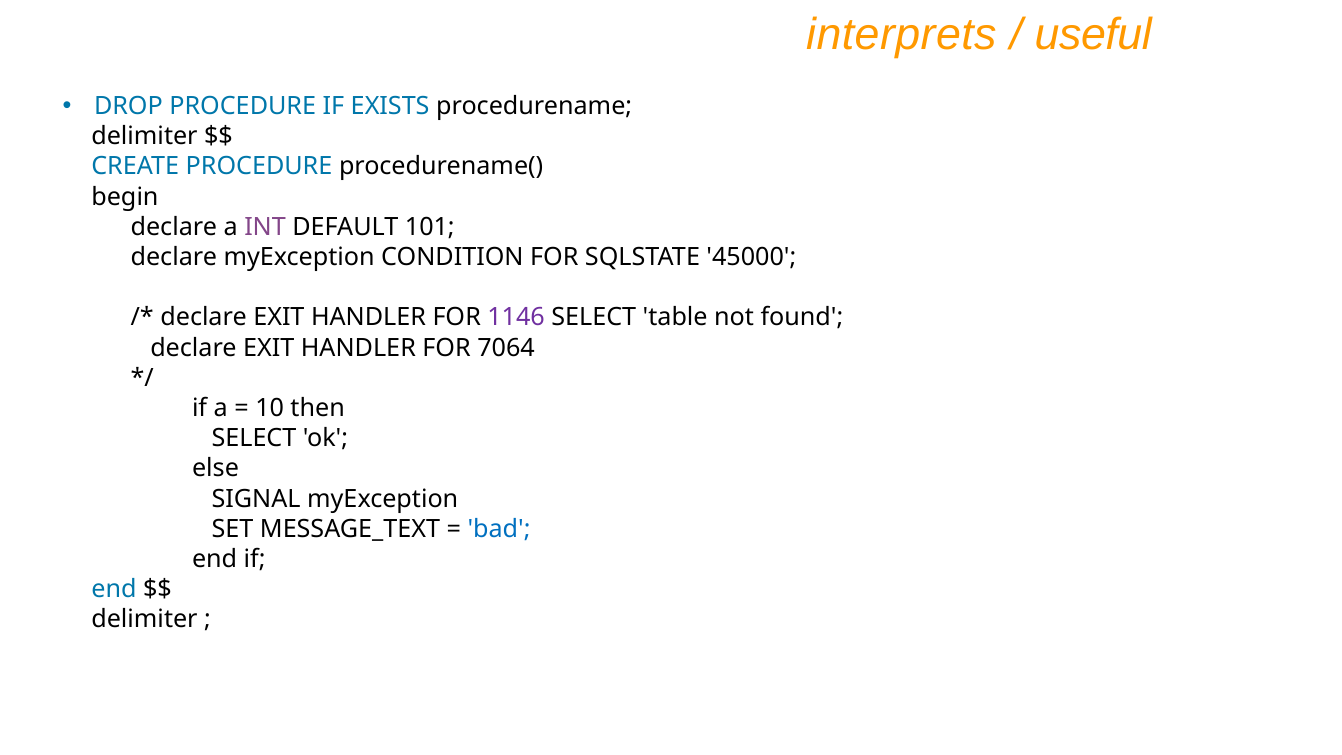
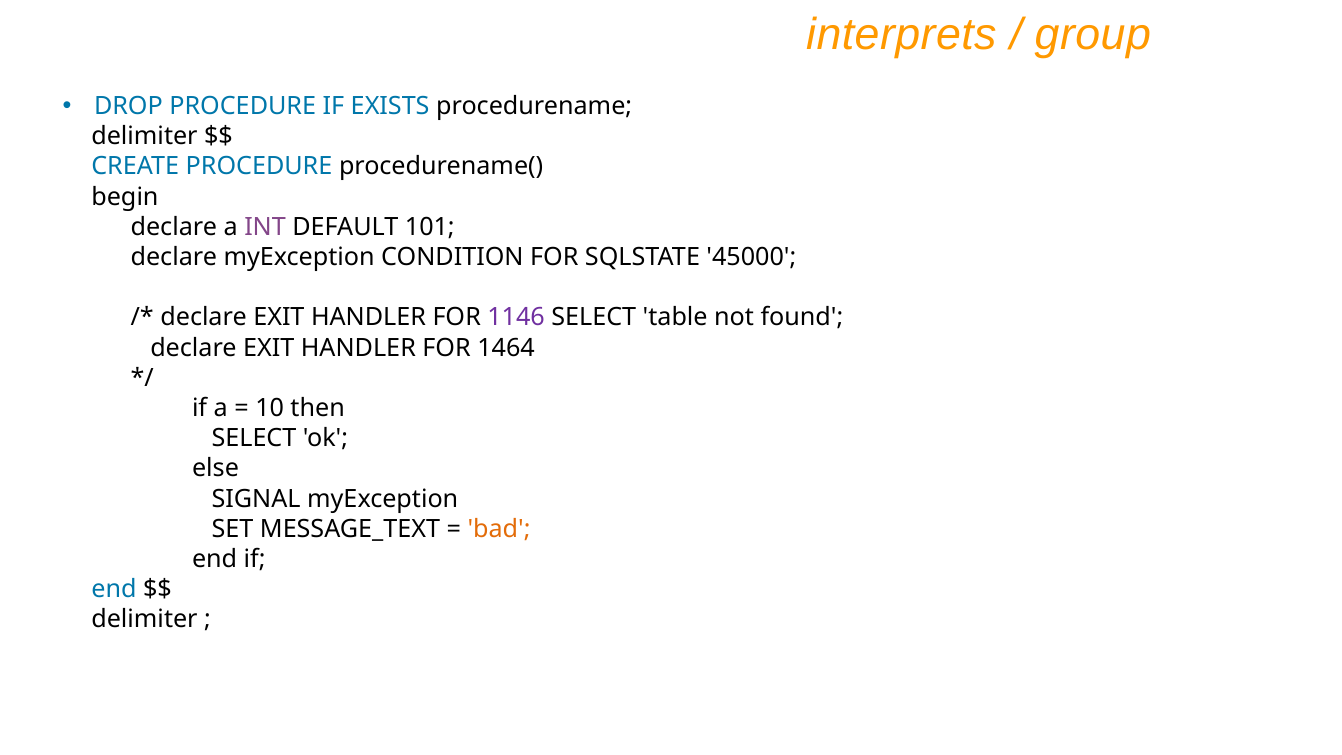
useful: useful -> group (1093, 35)
7064: 7064 -> 1464 (506, 348)
bad colour: blue -> orange (499, 529)
